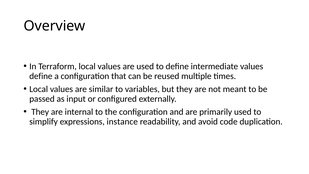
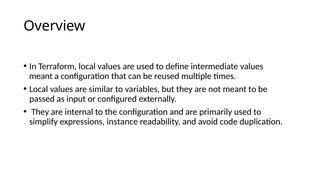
define: define -> meant (41, 76)
